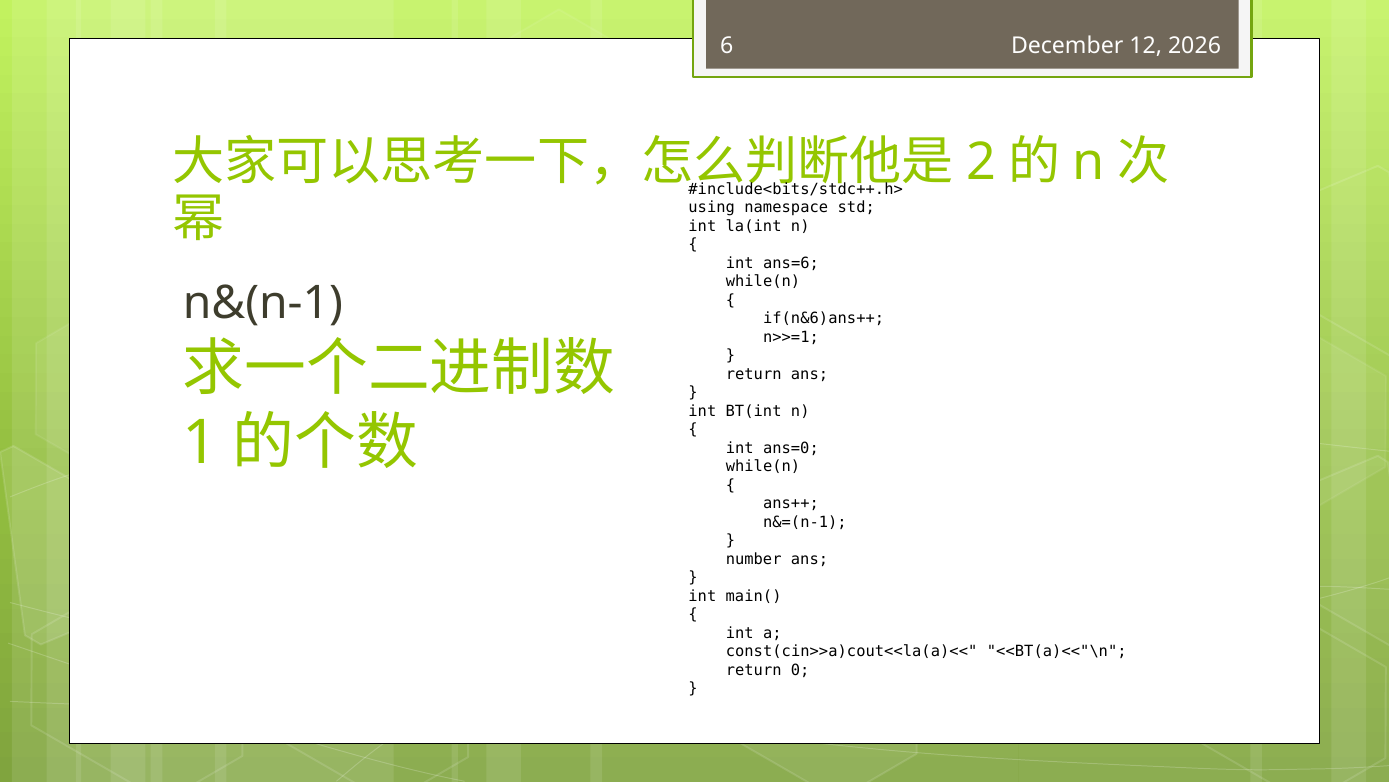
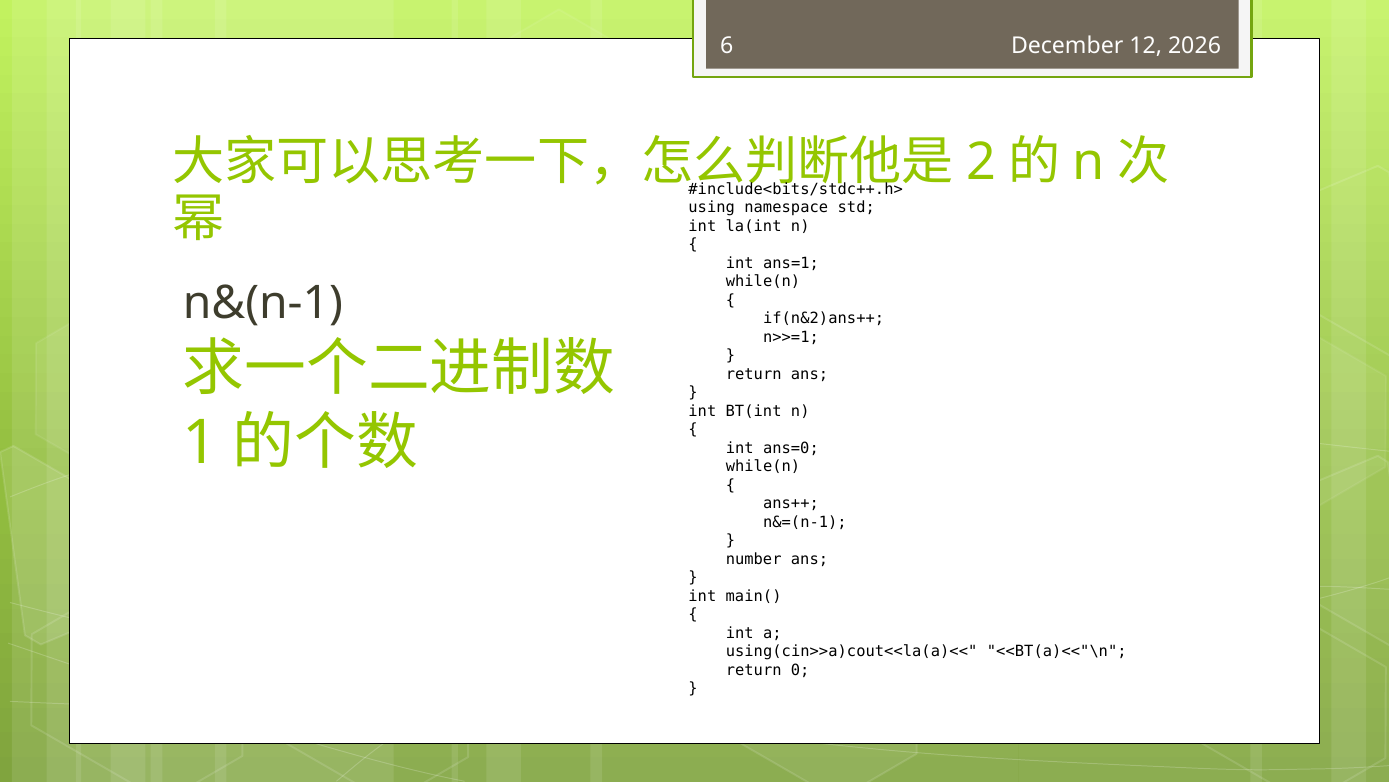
ans=6: ans=6 -> ans=1 (791, 263)
if(n&6)ans++: if(n&6)ans++ -> if(n&2)ans++ (824, 318)
const(cin>>a)cout<<la(a)<<: const(cin>>a)cout<<la(a)<< -> using(cin>>a)cout<<la(a)<< (852, 651)
